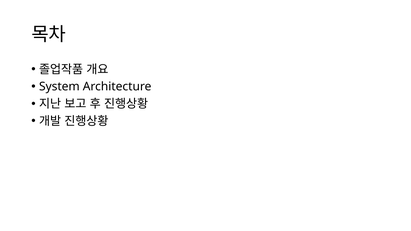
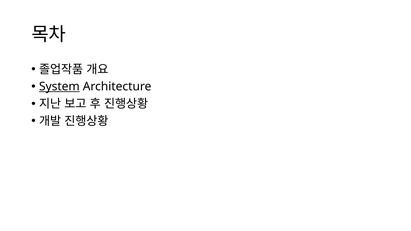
System underline: none -> present (59, 87)
